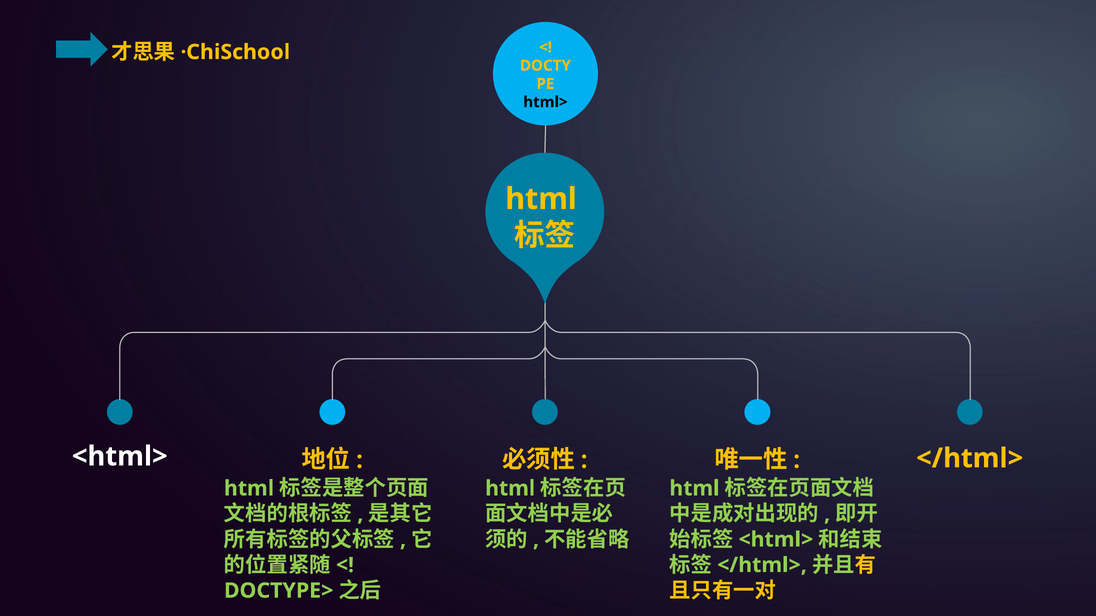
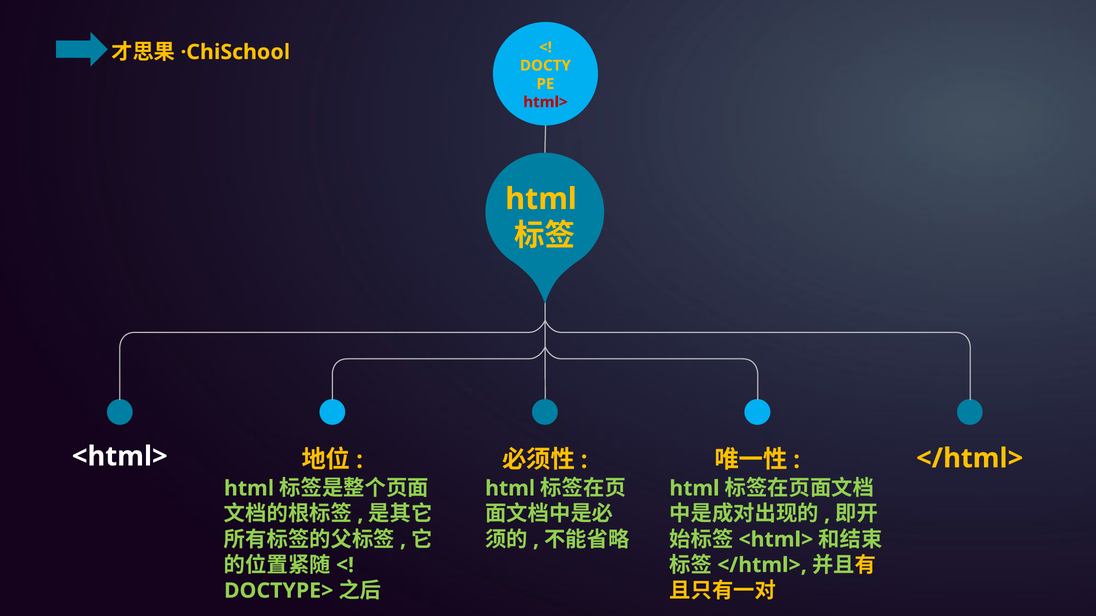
html> colour: black -> red (545, 102)
